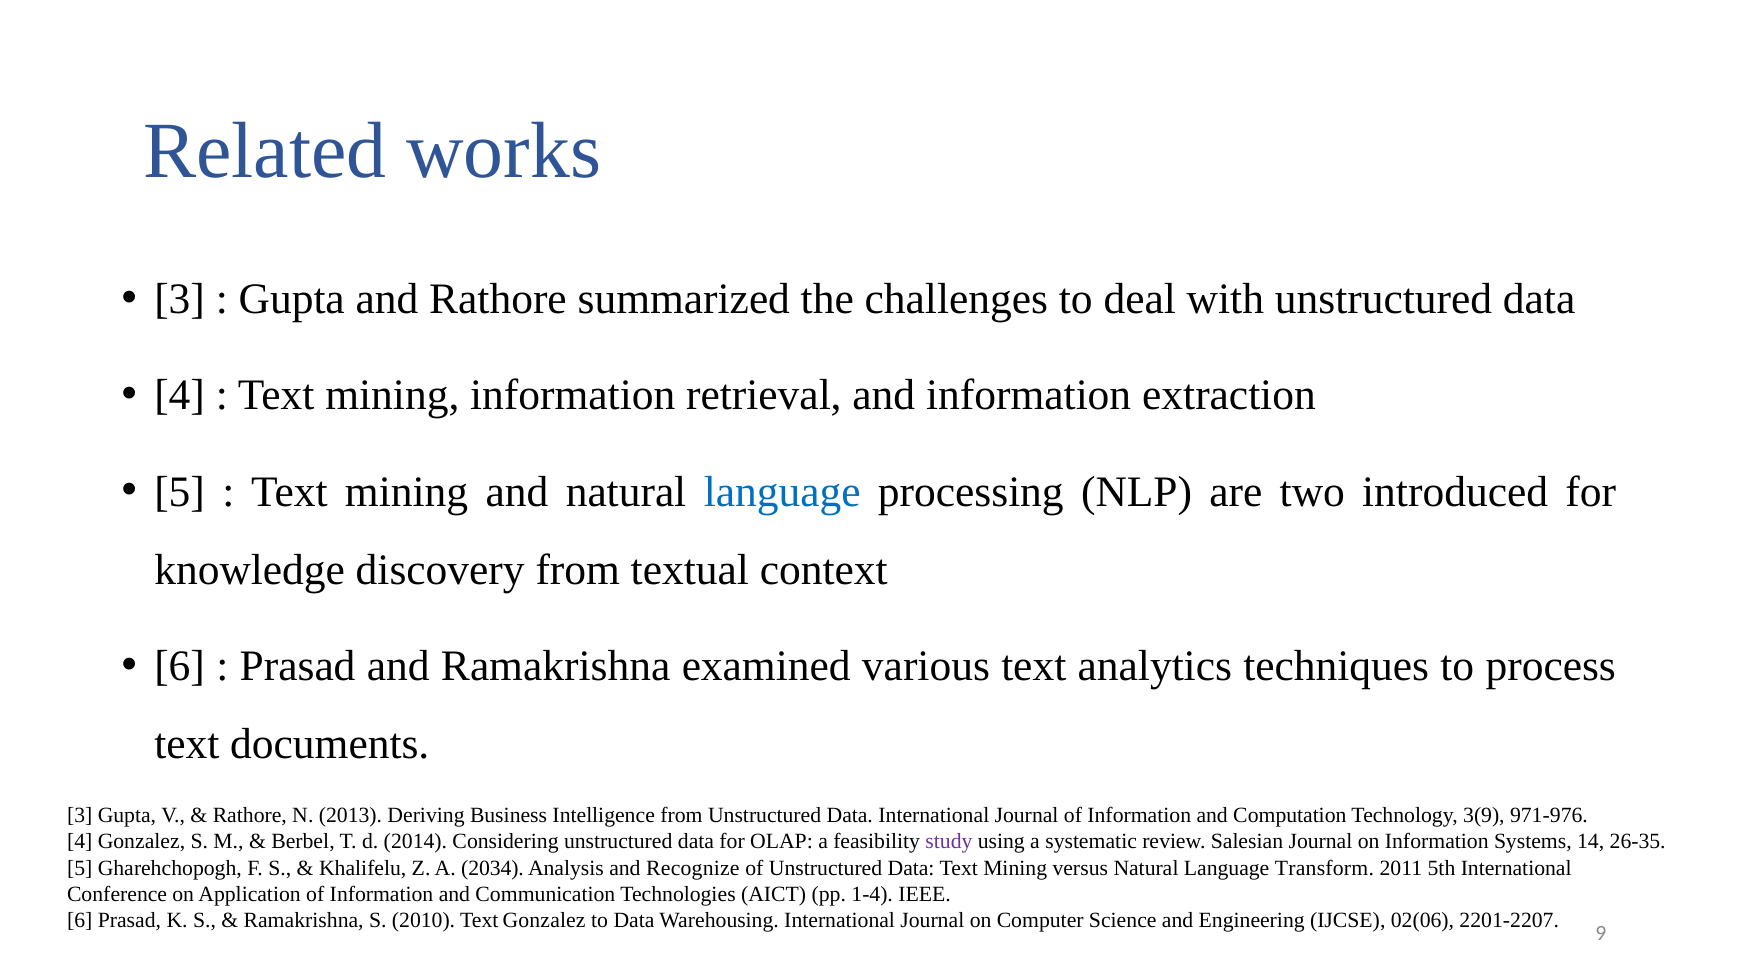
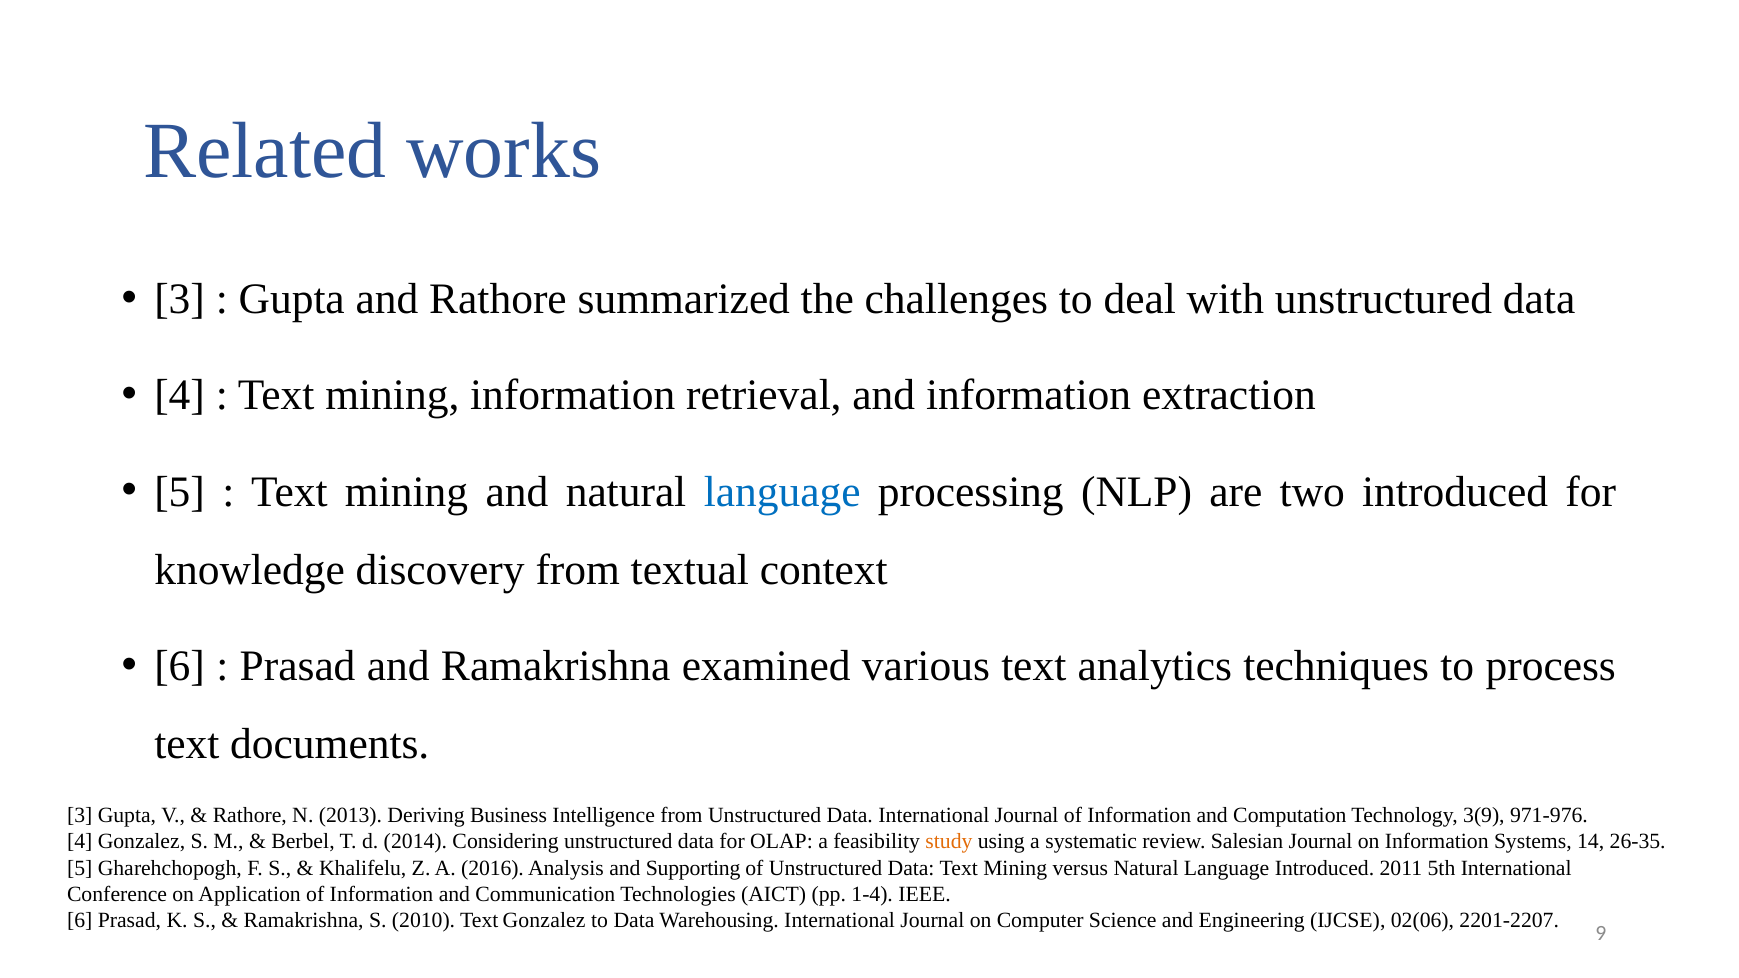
study colour: purple -> orange (949, 842)
2034: 2034 -> 2016 (492, 868)
Recognize: Recognize -> Supporting (693, 868)
Language Transform: Transform -> Introduced (1325, 868)
